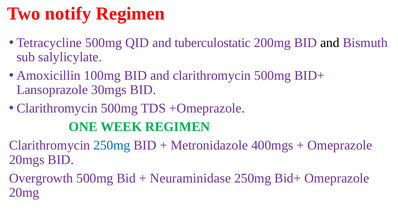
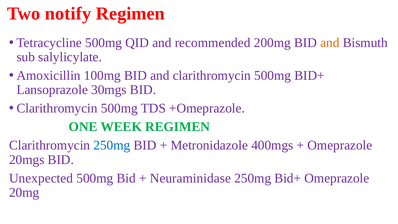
tuberculostatic: tuberculostatic -> recommended (213, 43)
and colour: black -> orange (330, 43)
Overgrowth: Overgrowth -> Unexpected (41, 178)
